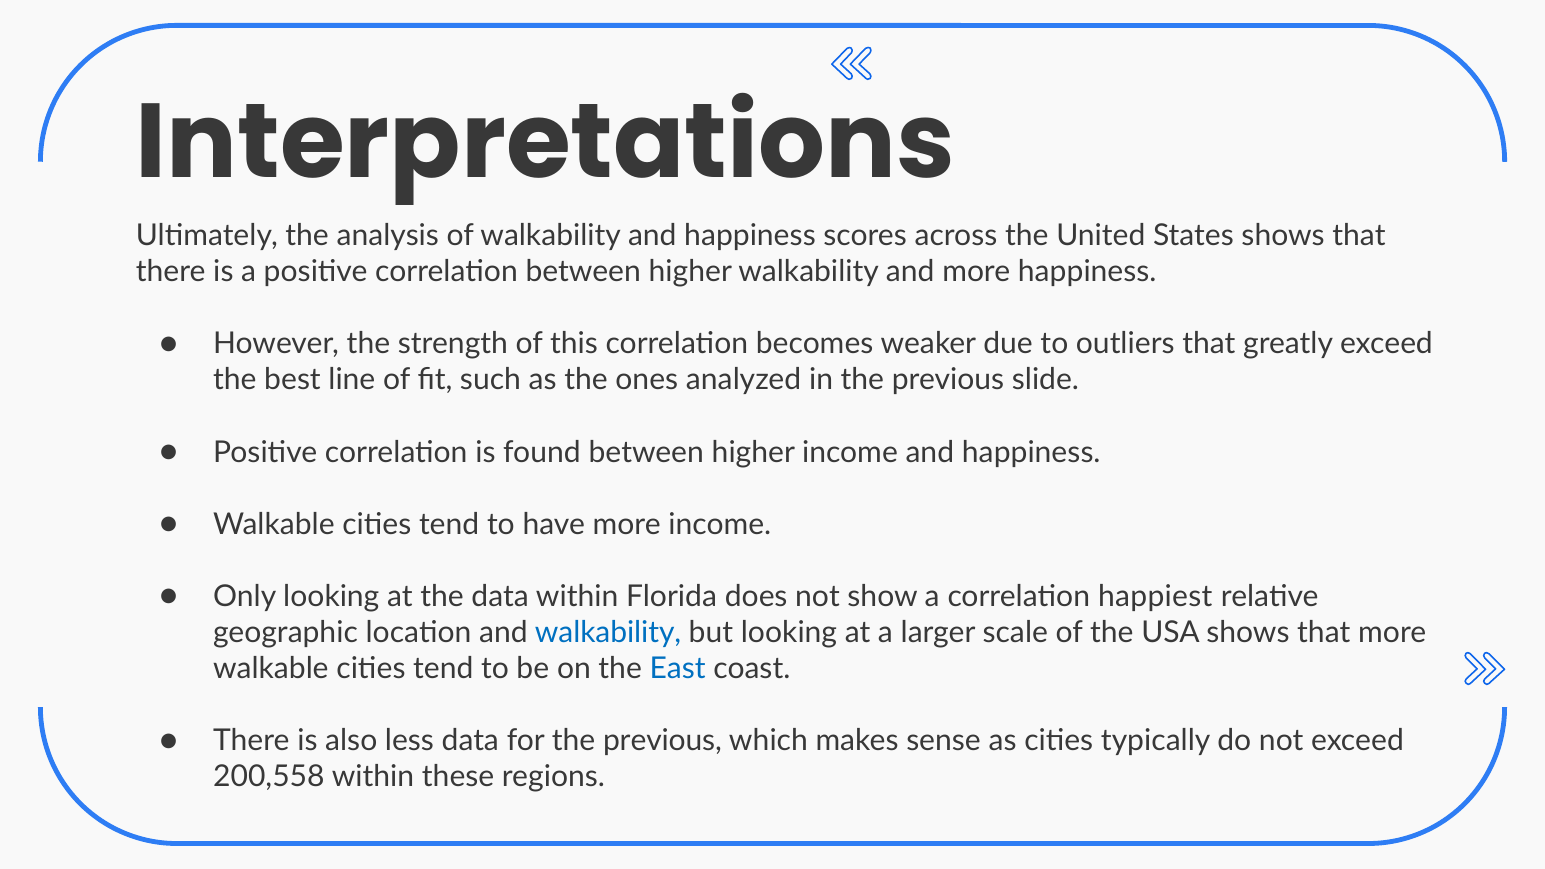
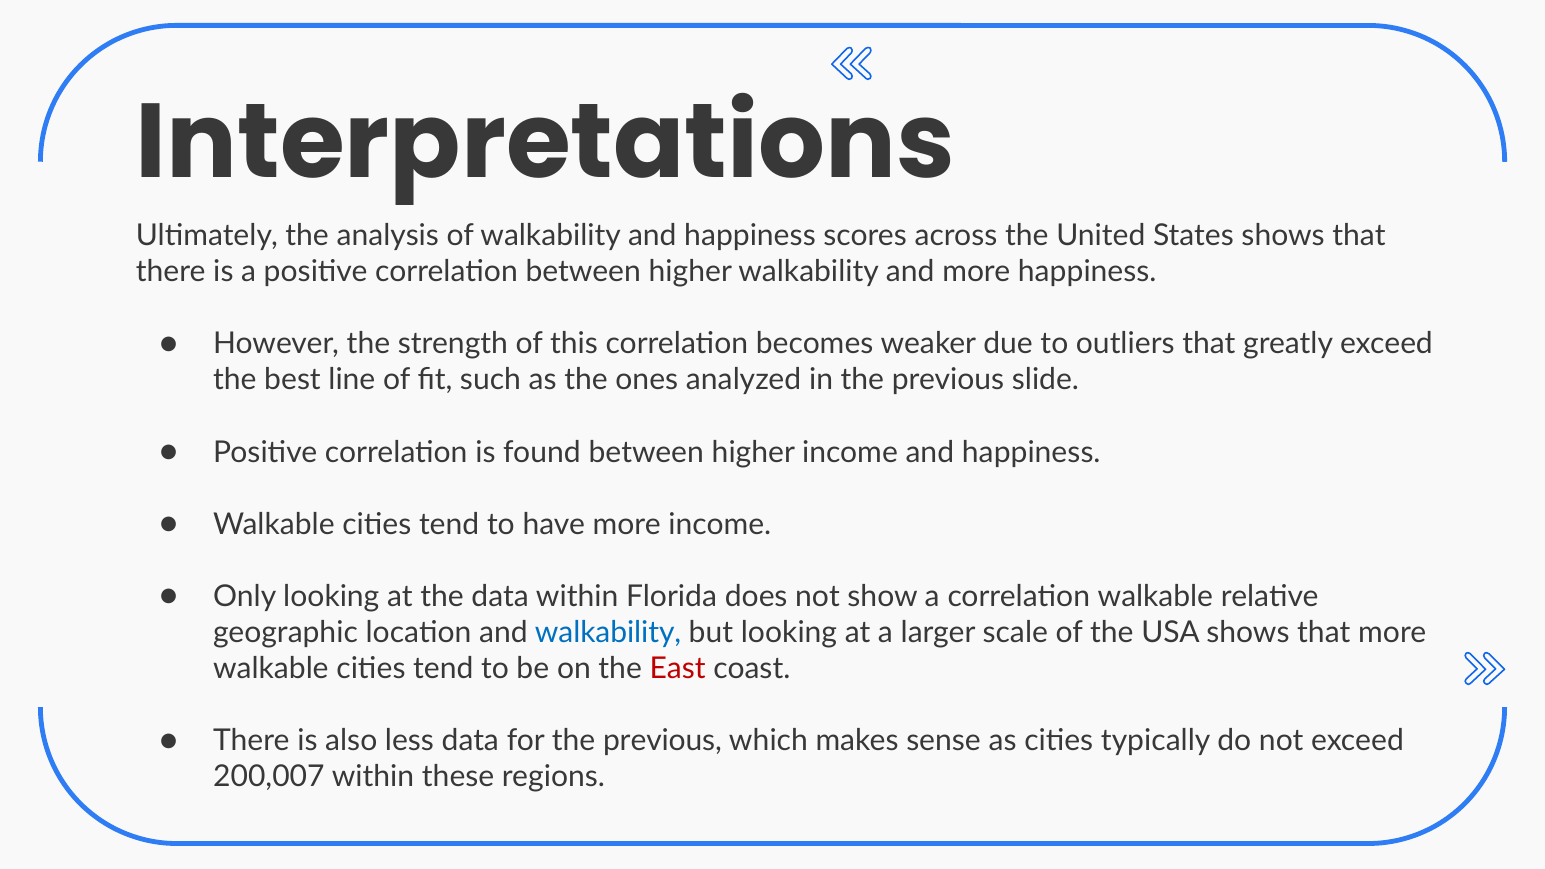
correlation happiest: happiest -> walkable (1155, 596)
East colour: blue -> red (678, 669)
200,558: 200,558 -> 200,007 (269, 777)
